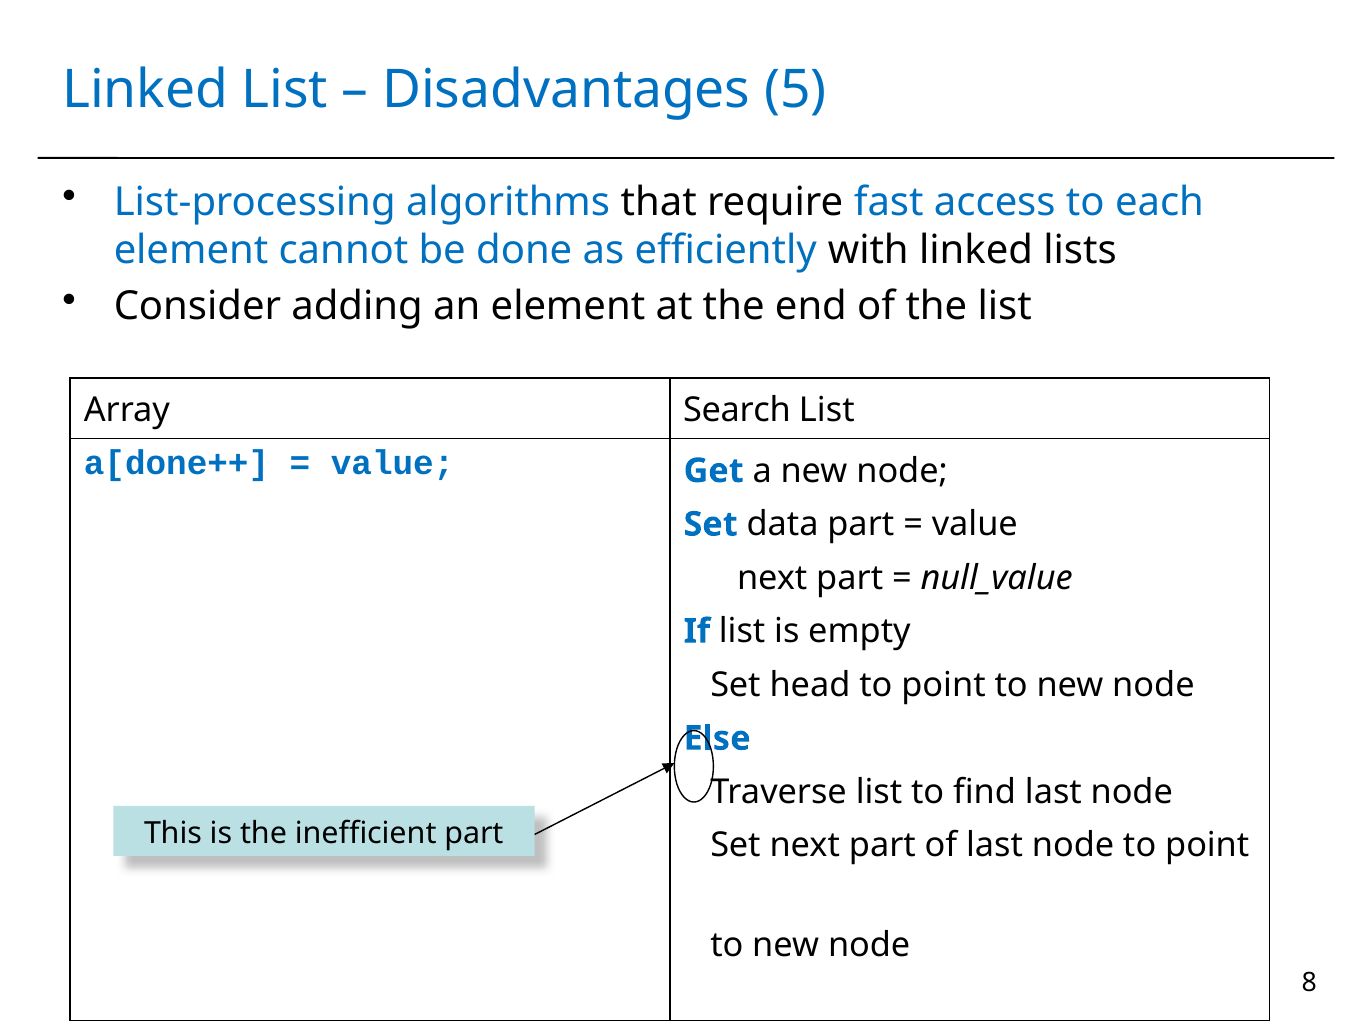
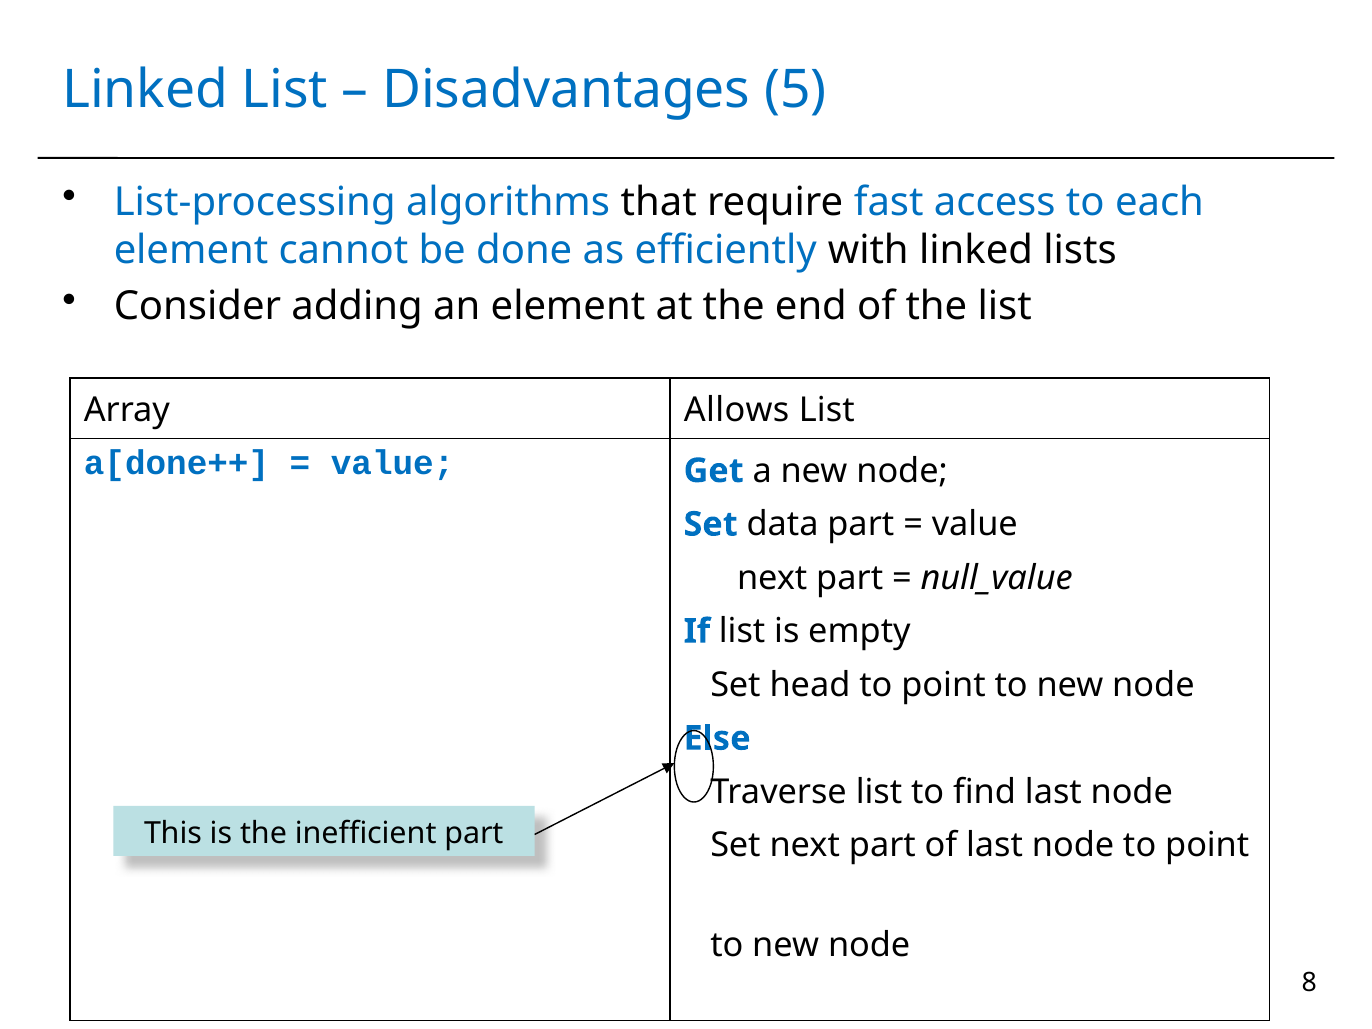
Search: Search -> Allows (737, 410)
